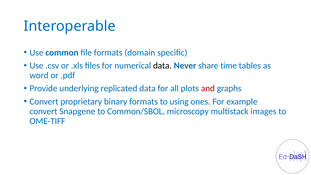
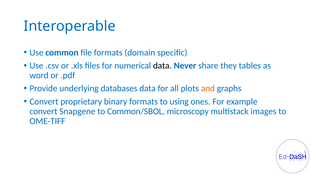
time: time -> they (229, 66)
replicated: replicated -> databases (119, 88)
and colour: red -> orange (208, 88)
